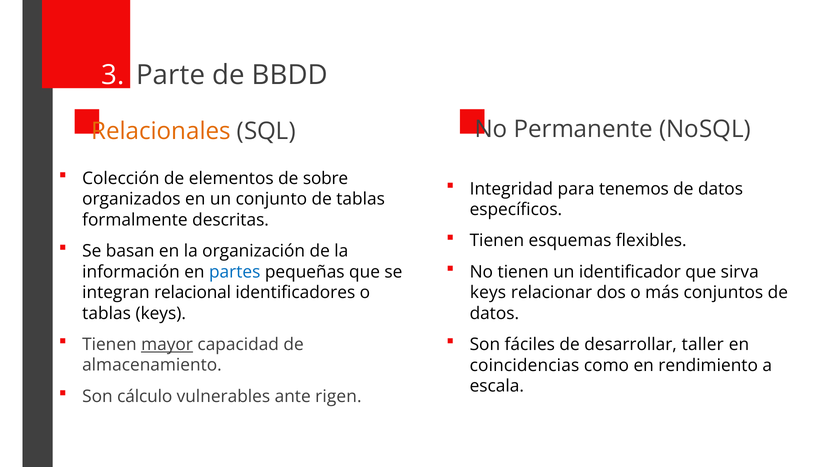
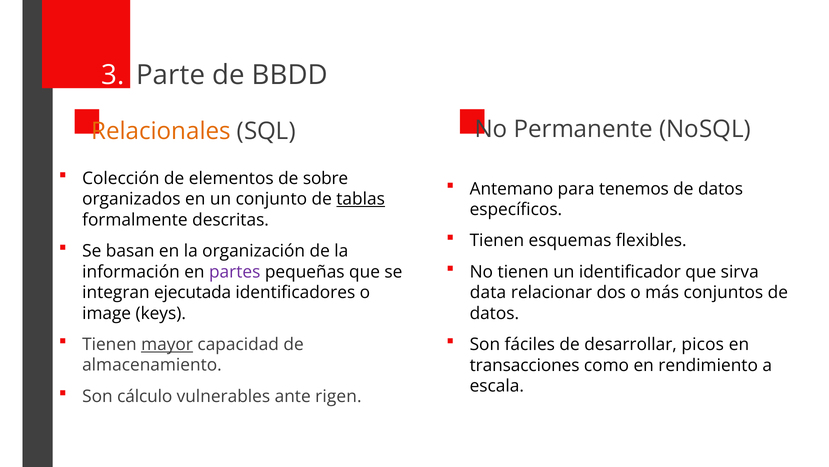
Integridad: Integridad -> Antemano (511, 189)
tablas underline: none -> present (361, 199)
partes colour: blue -> purple (235, 271)
relacional: relacional -> ejecutada (193, 292)
keys: keys -> data (488, 292)
tablas: tablas -> image (107, 313)
taller: taller -> picos (703, 344)
coincidencias: coincidencias -> transacciones (525, 365)
